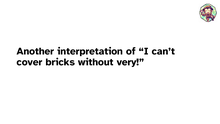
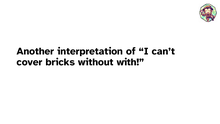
very: very -> with (130, 62)
